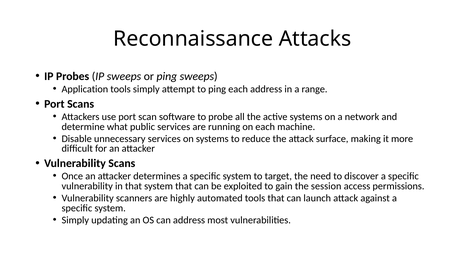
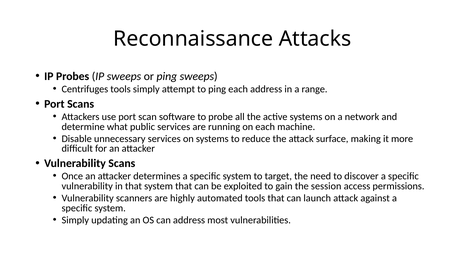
Application: Application -> Centrifuges (85, 89)
